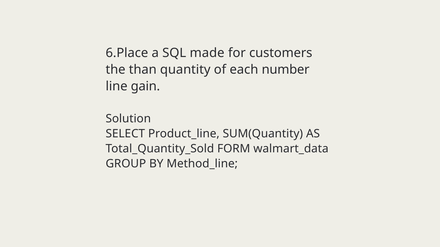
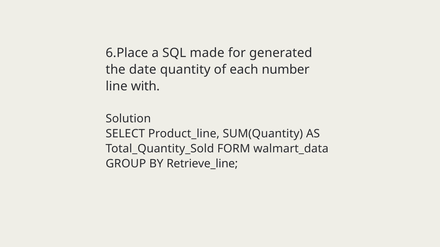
customers: customers -> generated (281, 53)
than: than -> date (143, 70)
gain: gain -> with (145, 86)
Method_line: Method_line -> Retrieve_line (202, 164)
